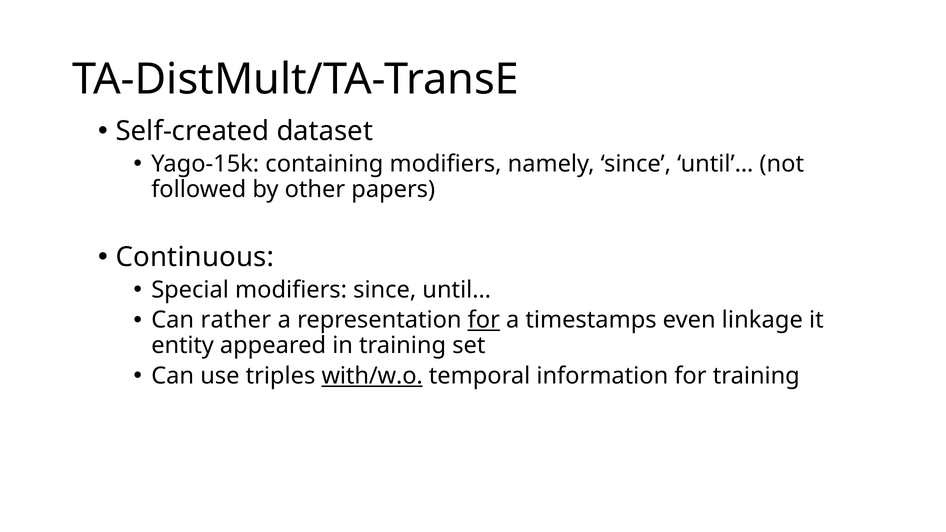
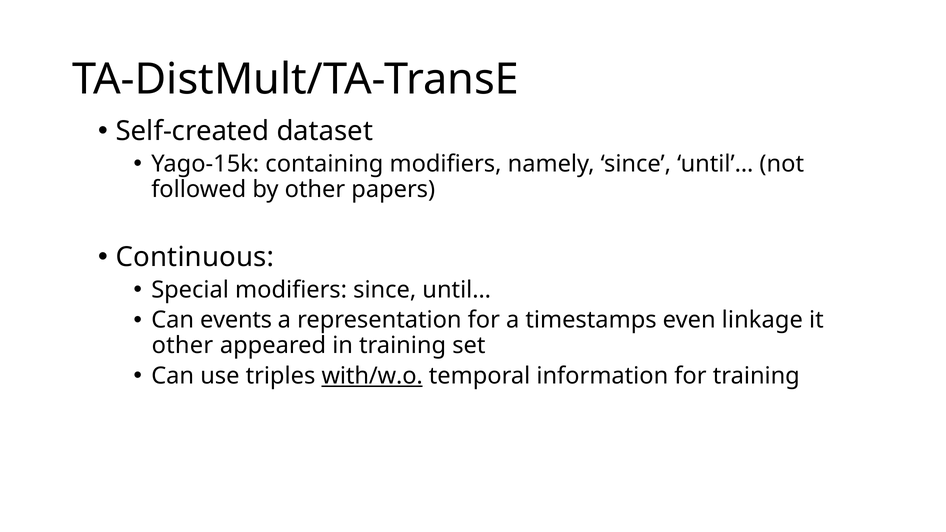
rather: rather -> events (236, 320)
for underline: present -> none (484, 320)
entity: entity -> other (182, 346)
